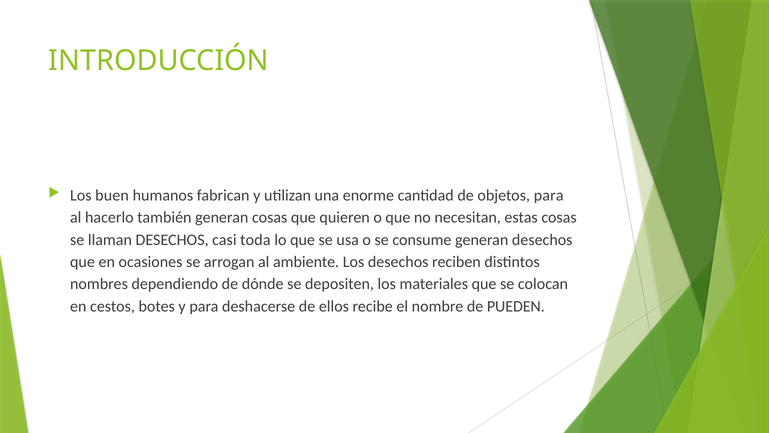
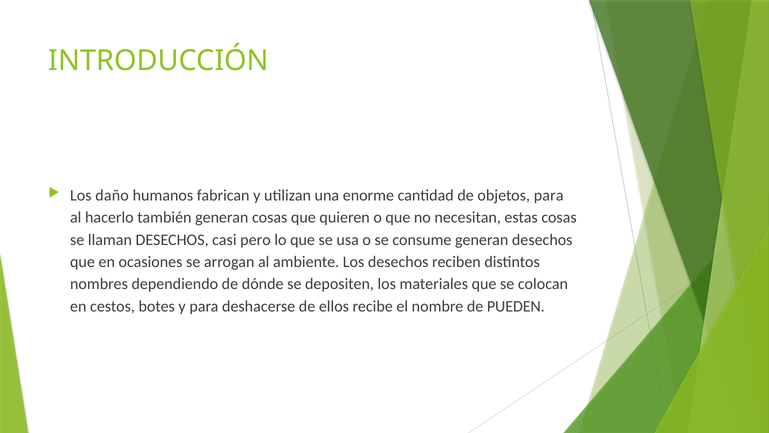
buen: buen -> daño (112, 195)
toda: toda -> pero (255, 240)
